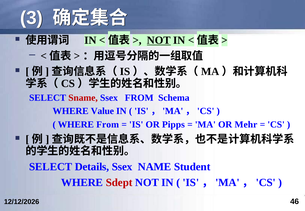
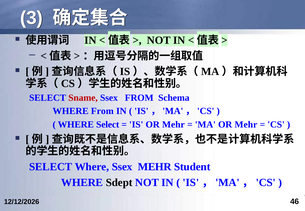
NOT underline: present -> none (159, 40)
WHERE Value: Value -> From (102, 111)
WHERE From: From -> Select (108, 125)
IS OR Pipps: Pipps -> Mehr (173, 125)
SELECT Details: Details -> Where (92, 167)
Ssex NAME: NAME -> MEHR (155, 167)
Sdept colour: red -> black (119, 183)
